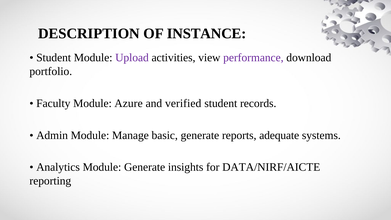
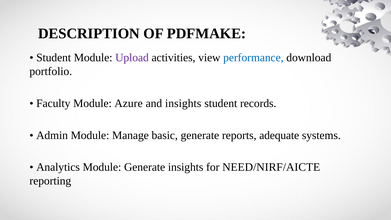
INSTANCE: INSTANCE -> PDFMAKE (206, 33)
performance colour: purple -> blue (253, 58)
and verified: verified -> insights (183, 103)
DATA/NIRF/AICTE: DATA/NIRF/AICTE -> NEED/NIRF/AICTE (271, 167)
